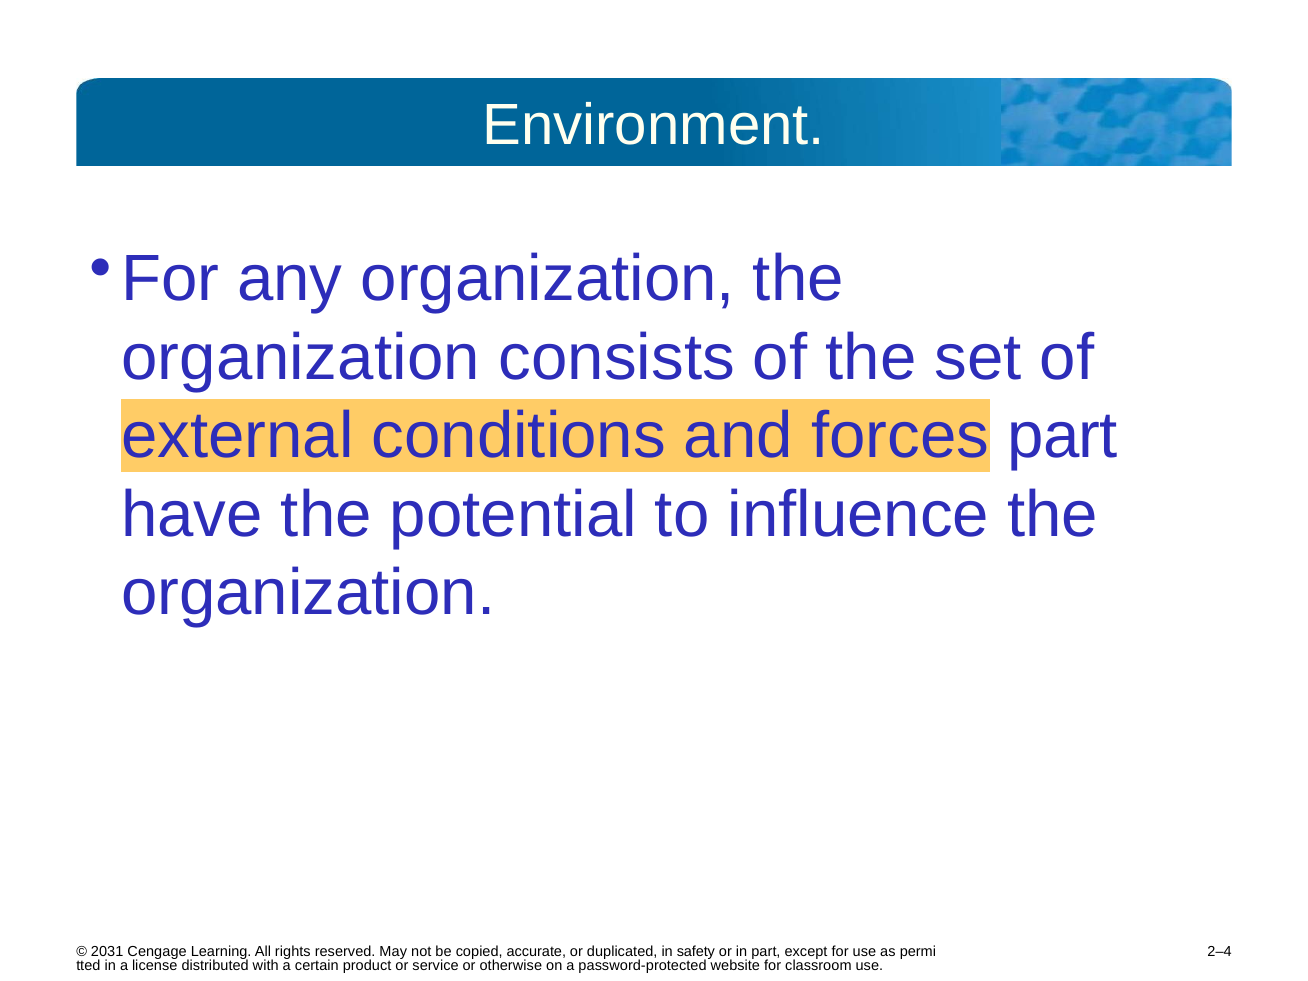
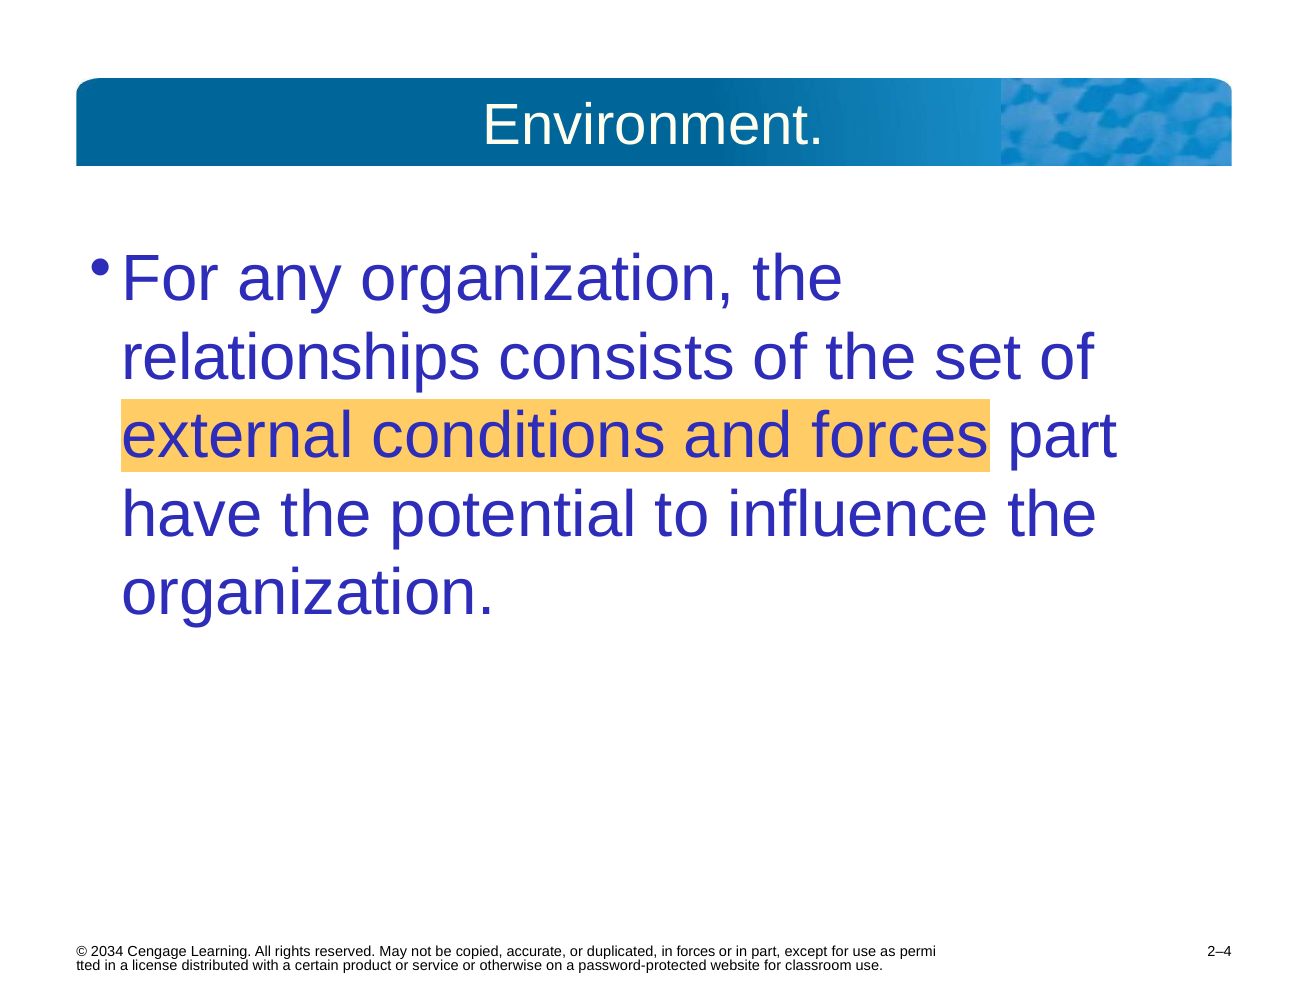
organization: organization -> relationships (301, 358)
2031: 2031 -> 2034 (107, 951)
in safety: safety -> forces (696, 951)
